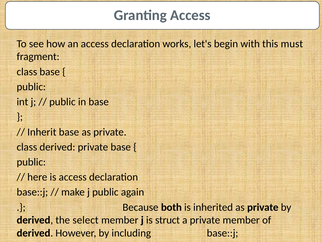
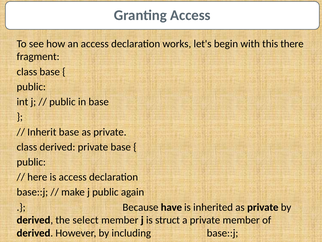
must: must -> there (292, 44)
both: both -> have (171, 207)
